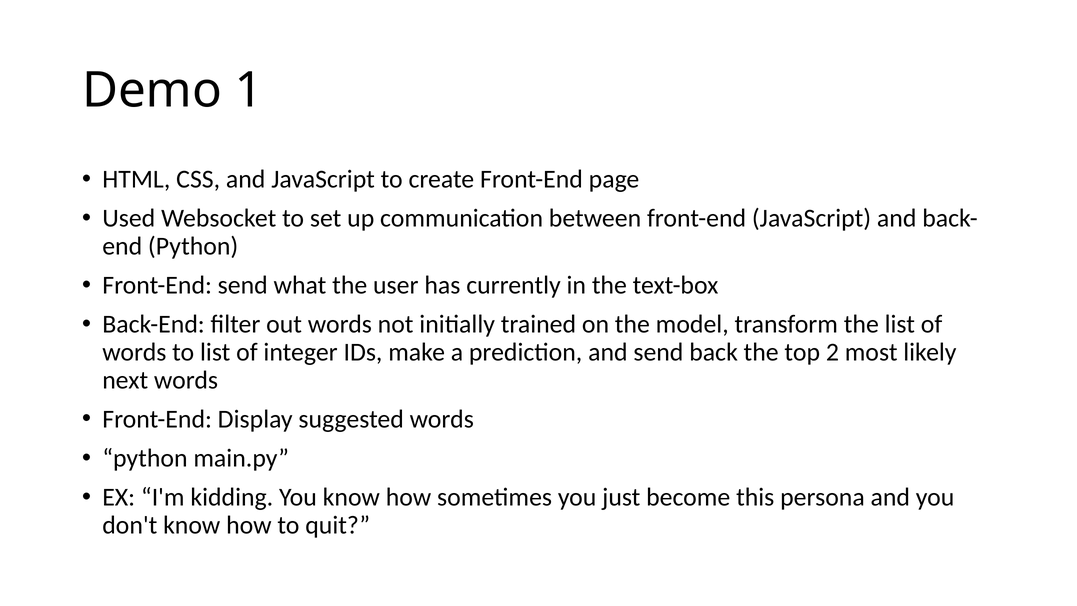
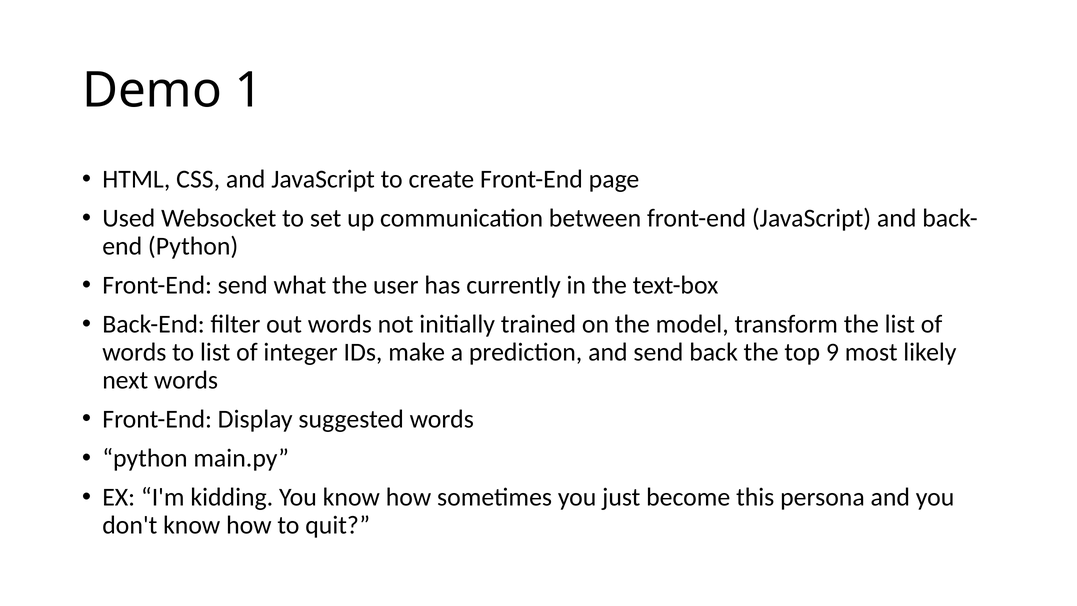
2: 2 -> 9 (832, 352)
